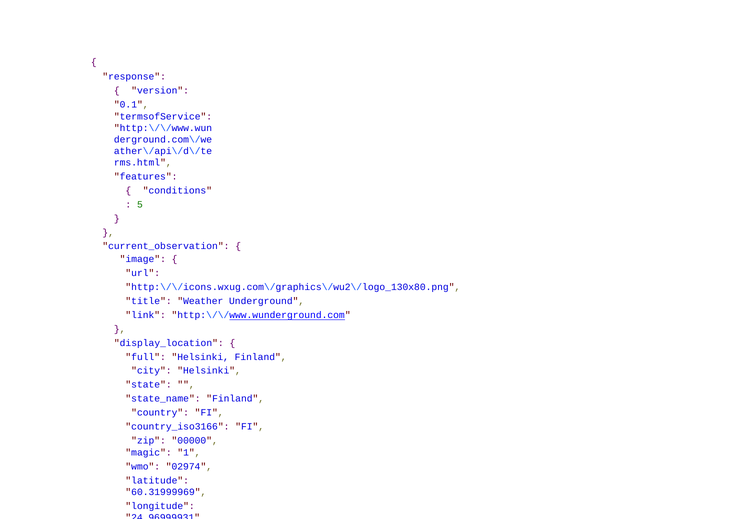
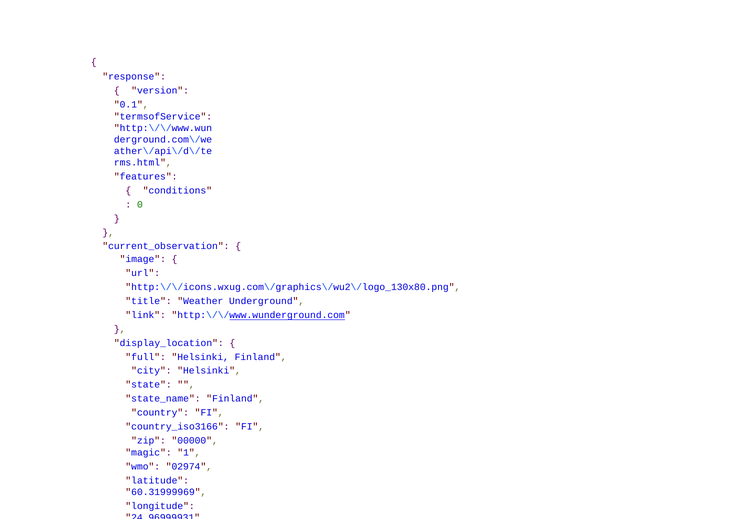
5: 5 -> 0 (140, 205)
